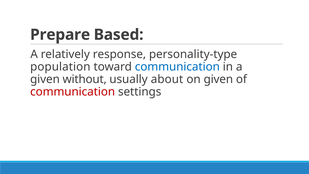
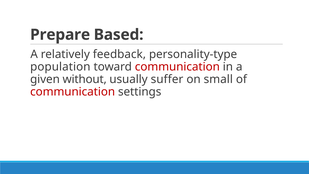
response: response -> feedback (119, 54)
communication colour: blue -> red (177, 67)
about: about -> suffer (167, 79)
on given: given -> small (218, 79)
